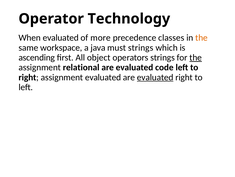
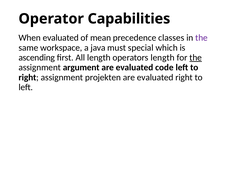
Technology: Technology -> Capabilities (129, 19)
more: more -> mean (101, 38)
the colour: orange -> purple (202, 38)
must strings: strings -> special (141, 47)
All object: object -> length (99, 57)
operators strings: strings -> length (163, 57)
relational: relational -> argument (81, 67)
assignment evaluated: evaluated -> projekten (103, 77)
evaluated underline: present -> none (155, 77)
